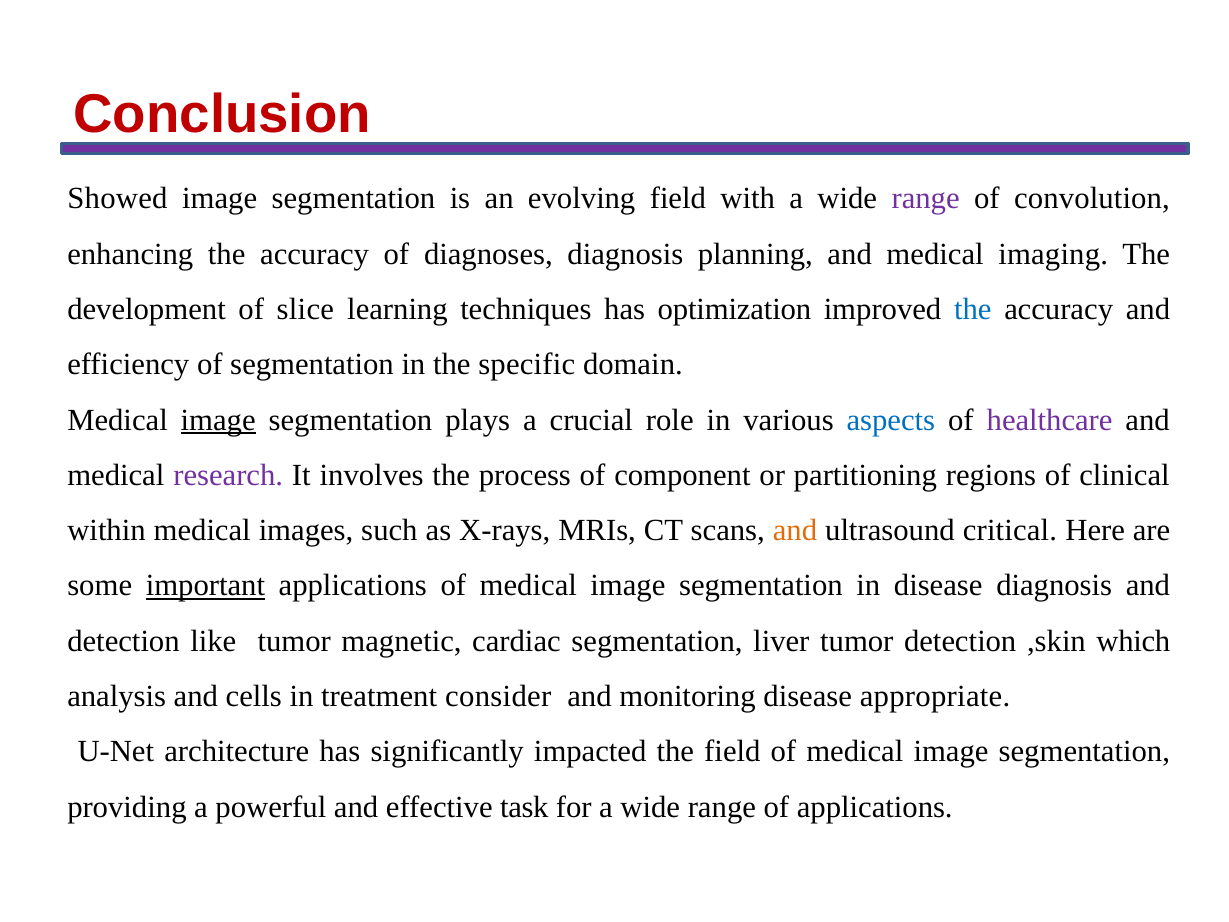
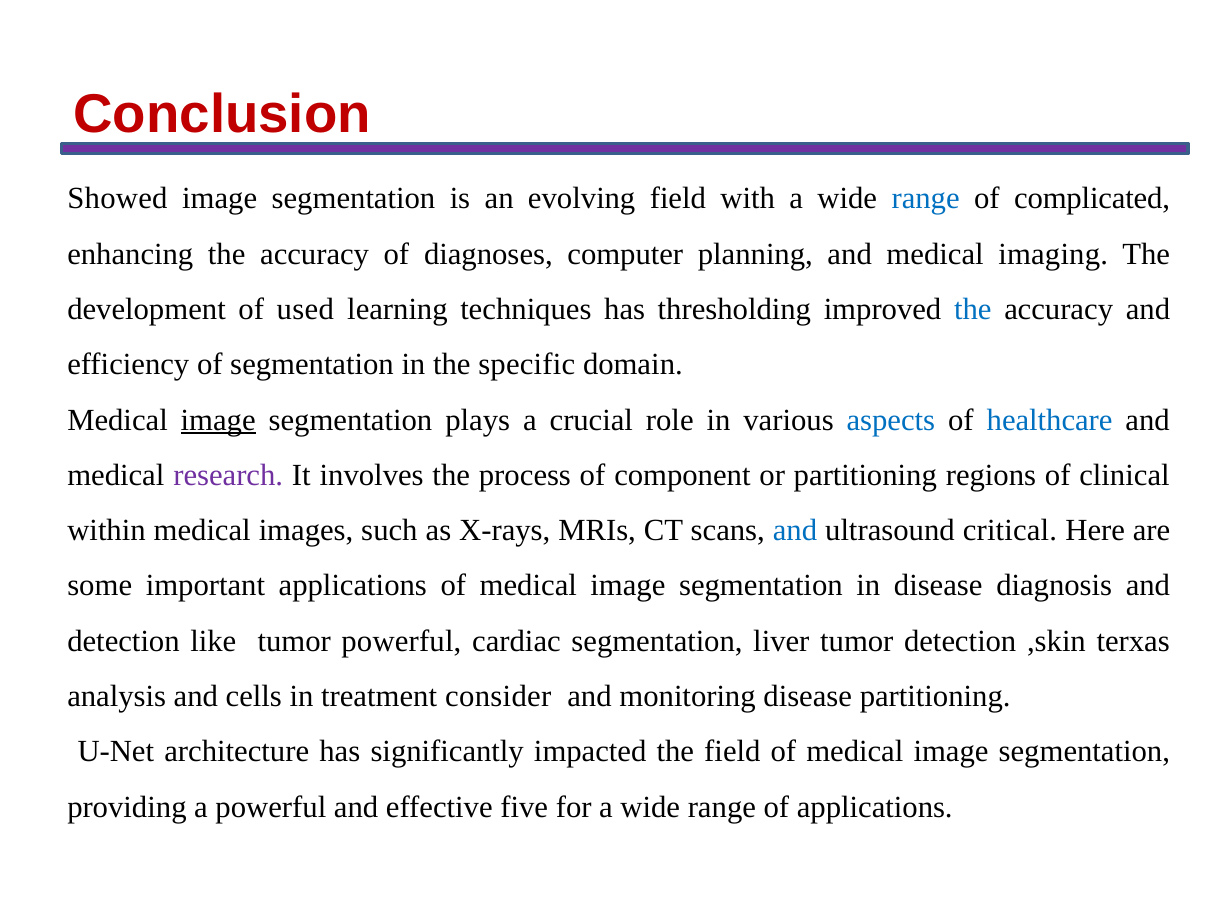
range colour: purple -> blue (926, 199)
convolution: convolution -> complicated (1092, 199)
diagnoses diagnosis: diagnosis -> computer (625, 254)
slice: slice -> used (305, 309)
optimization: optimization -> thresholding (734, 309)
healthcare colour: purple -> blue (1050, 420)
and colour: orange -> blue (795, 530)
important underline: present -> none (205, 586)
tumor magnetic: magnetic -> powerful (401, 641)
which: which -> terxas (1133, 641)
disease appropriate: appropriate -> partitioning (935, 696)
task: task -> five (524, 807)
